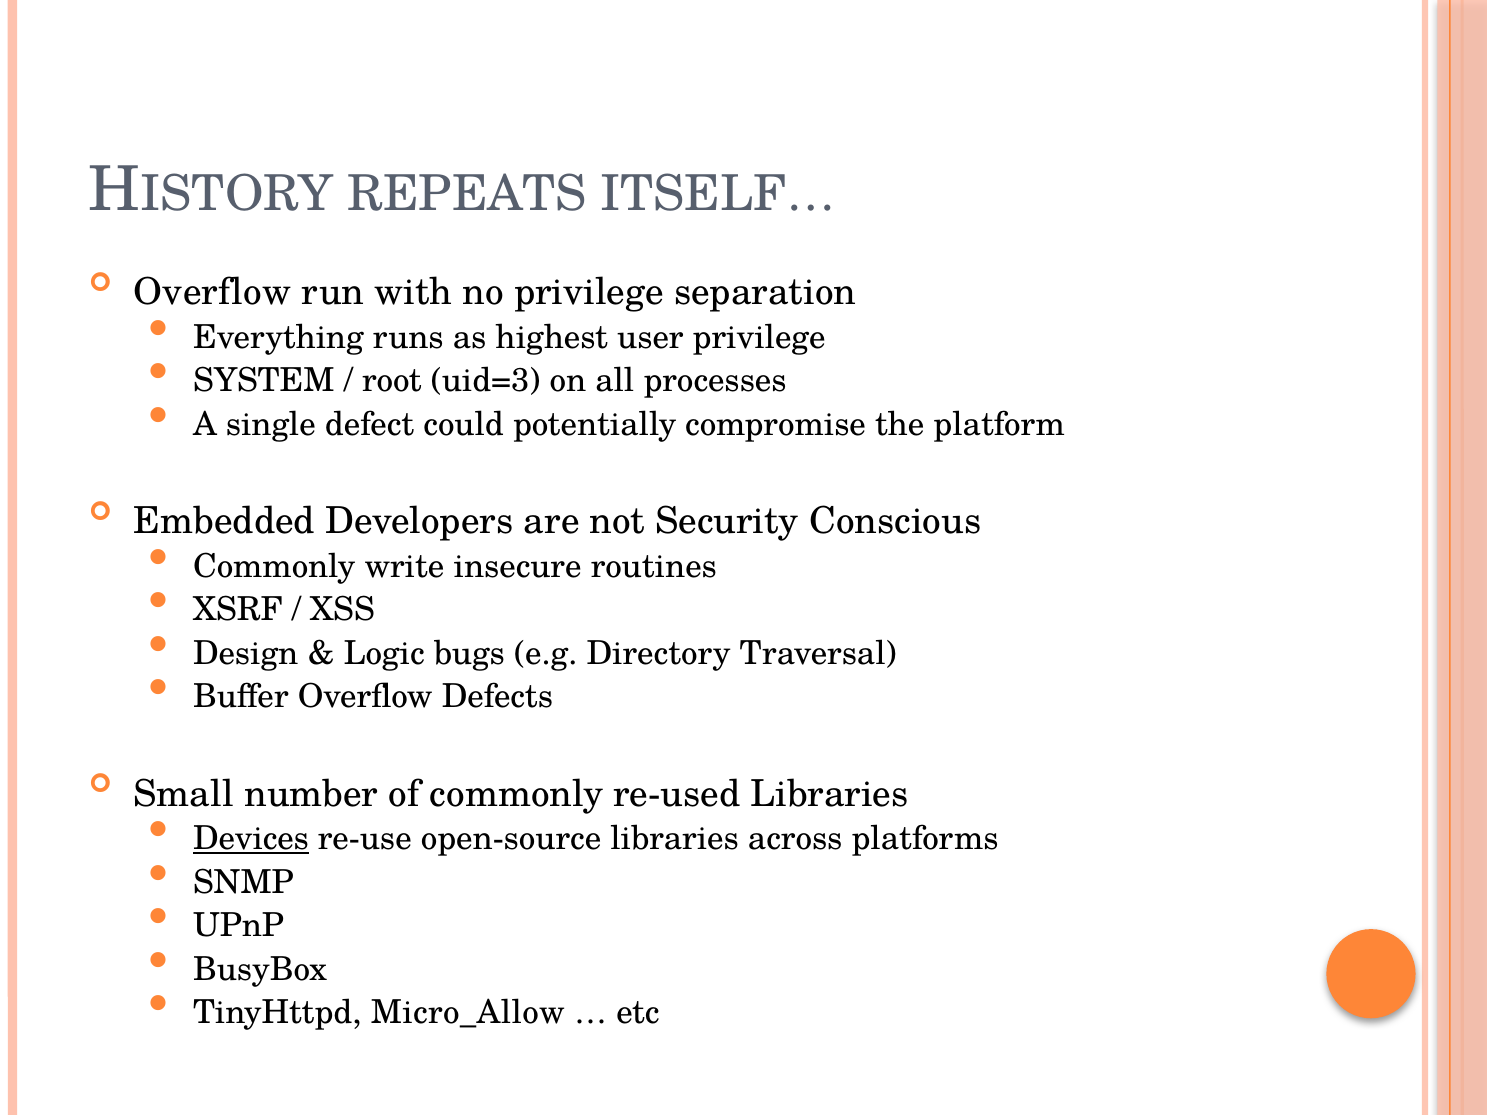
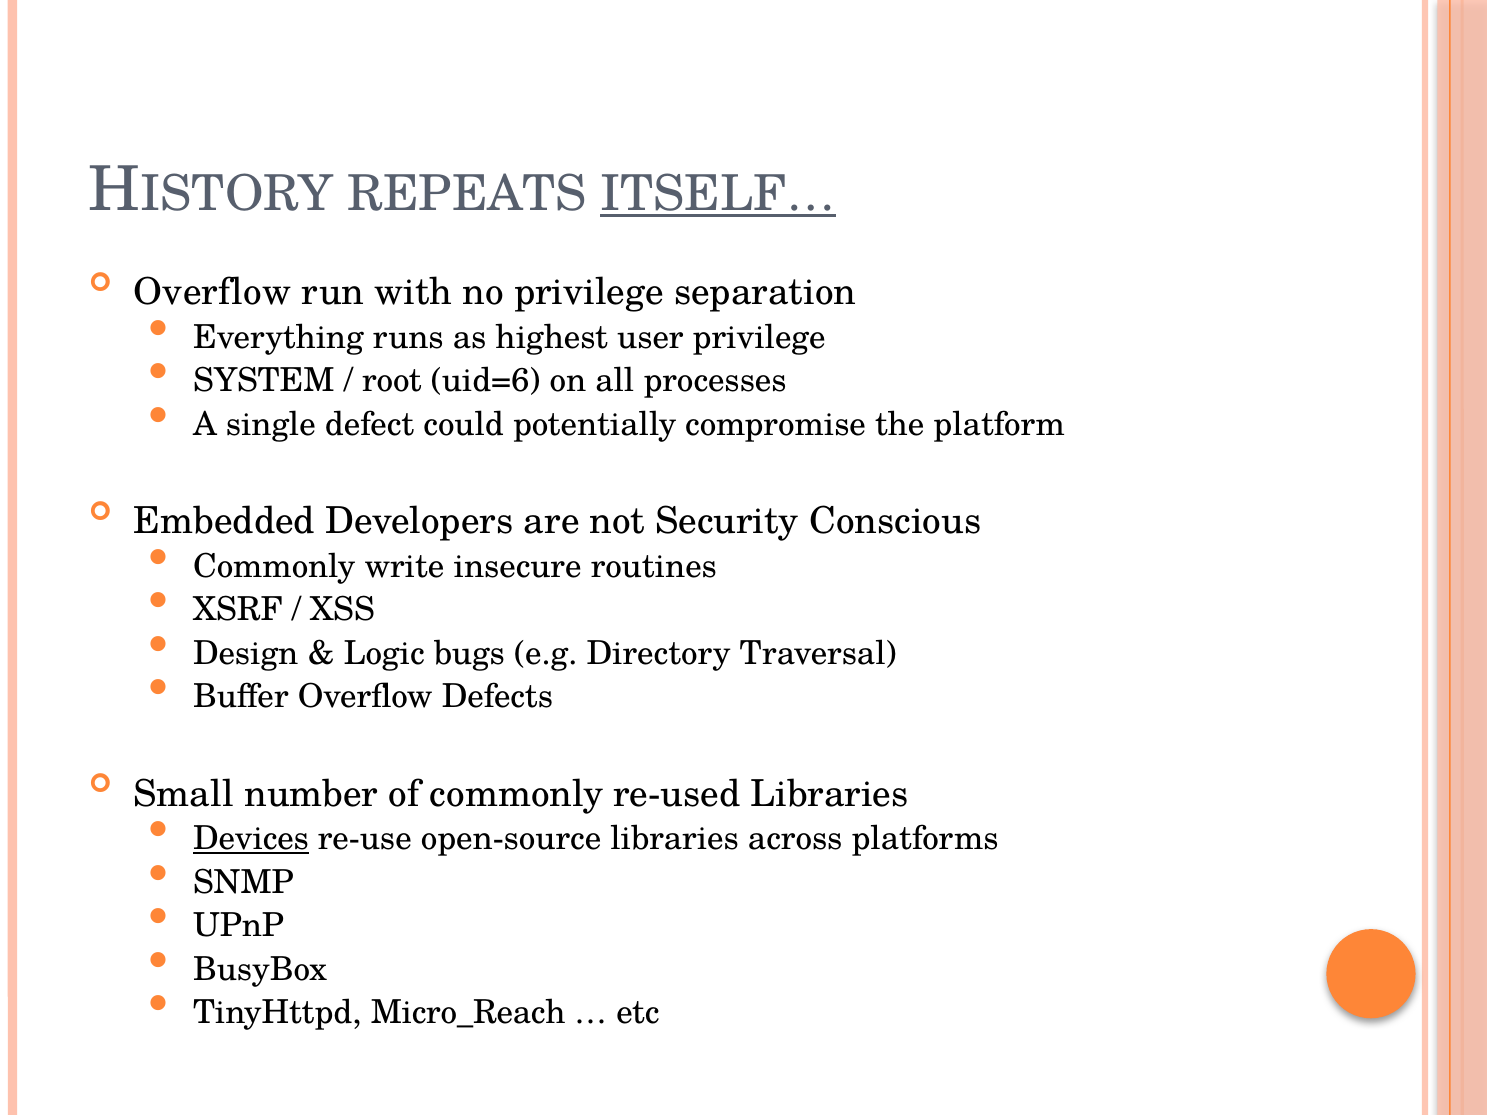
ITSELF… underline: none -> present (718, 194)
uid=3: uid=3 -> uid=6 (486, 381)
Micro_Allow: Micro_Allow -> Micro_Reach (468, 1013)
